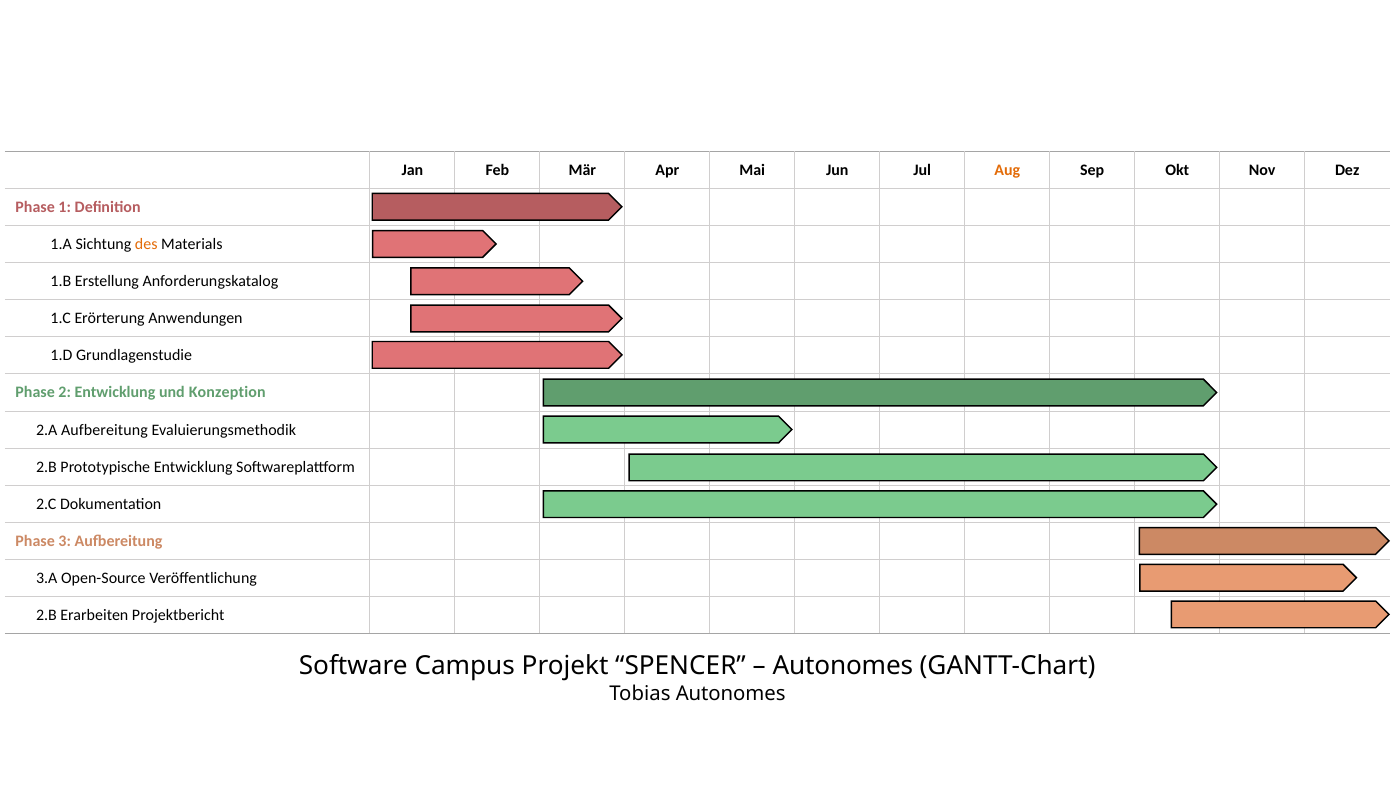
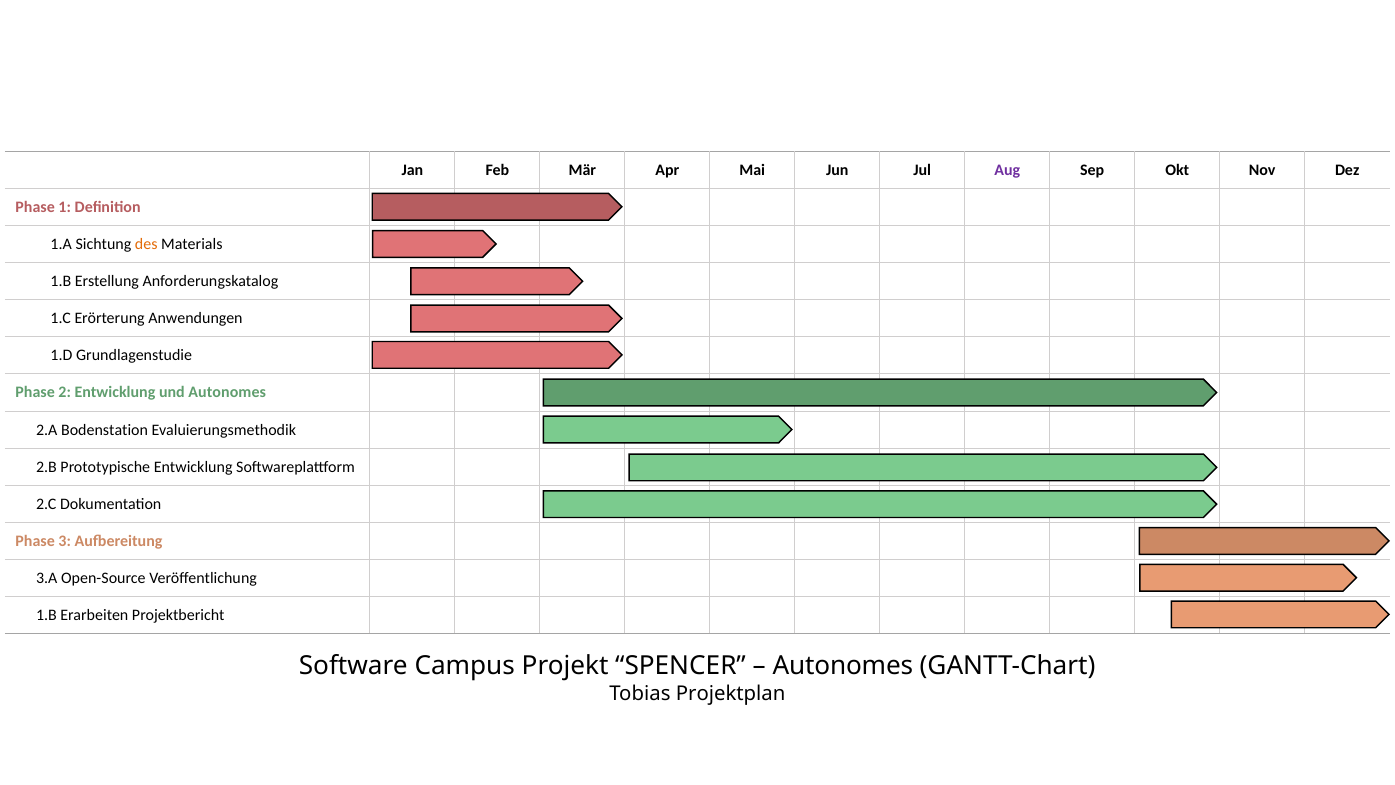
Aug colour: orange -> purple (1007, 170)
und Konzeption: Konzeption -> Autonomes (227, 393)
2.A Aufbereitung: Aufbereitung -> Bodenstation (105, 430)
2.B: 2.B -> 1.B (46, 615)
Tobias Autonomes: Autonomes -> Projektplan (731, 693)
